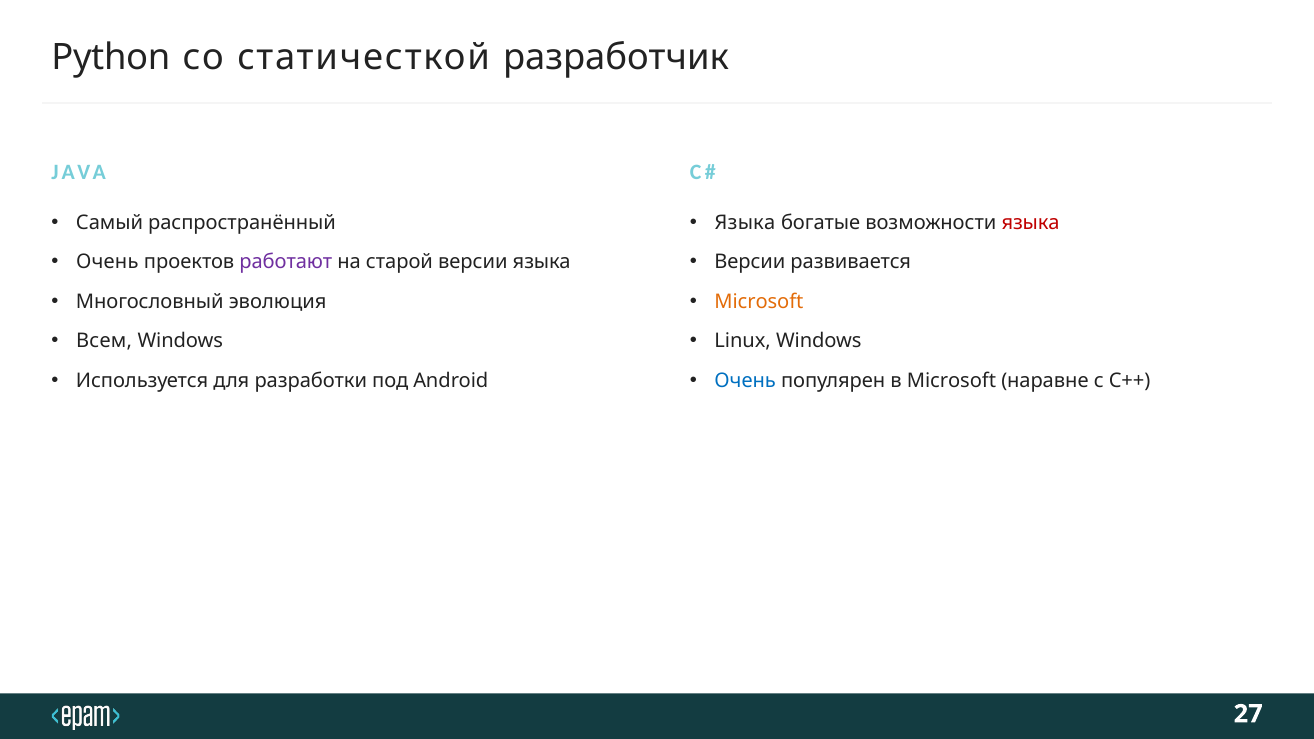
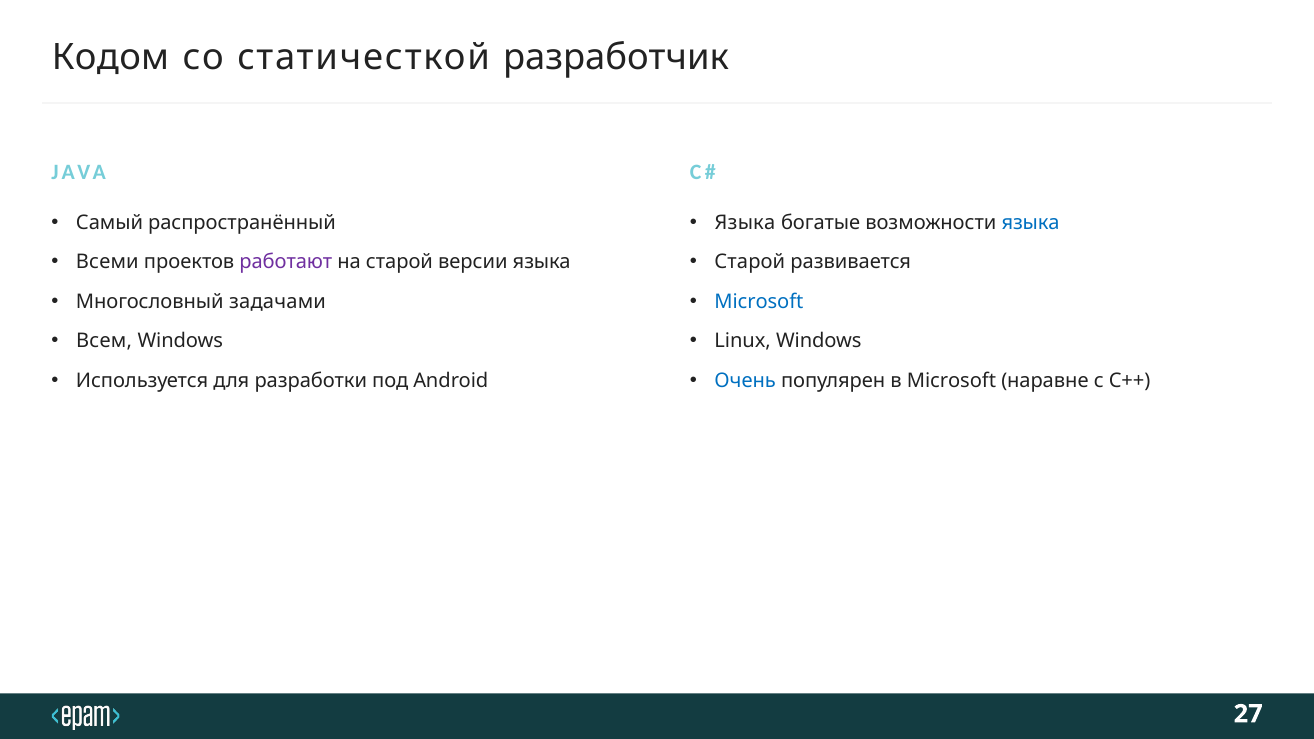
Python: Python -> Кодом (110, 57)
языка colour: red -> blue (1031, 223)
Очень: Очень -> Всеми (107, 262)
Версии: Версии -> Старой (750, 262)
эволюция: эволюция -> задачами (278, 302)
Microsoft colour: orange -> blue (759, 302)
